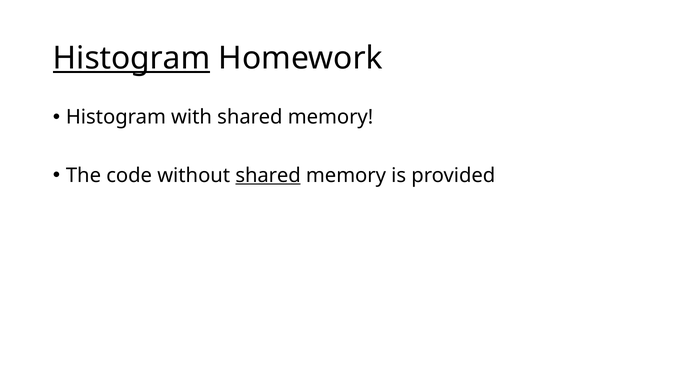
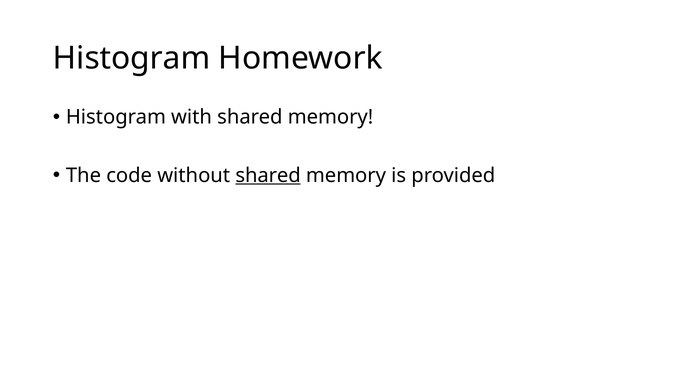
Histogram underline: present -> none (132, 58)
